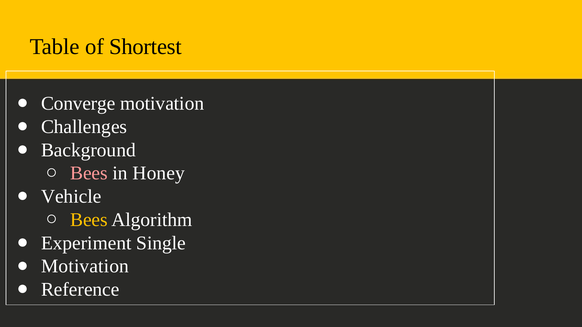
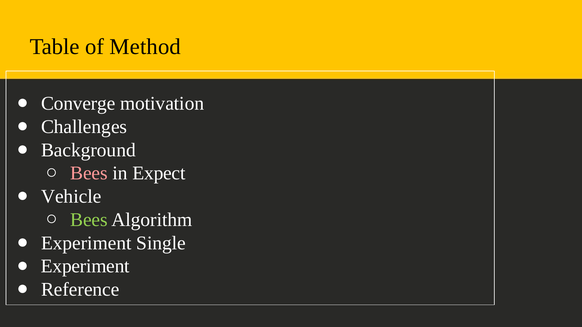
Shortest: Shortest -> Method (145, 47)
Honey: Honey -> Expect (159, 173)
Bees colour: yellow -> light green (89, 220)
Motivation: Motivation -> Experiment (85, 267)
